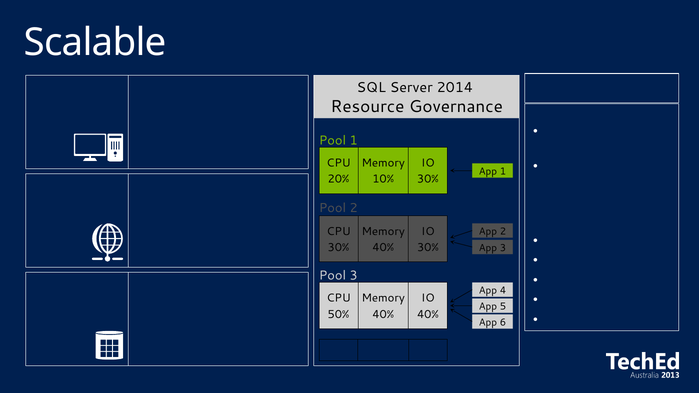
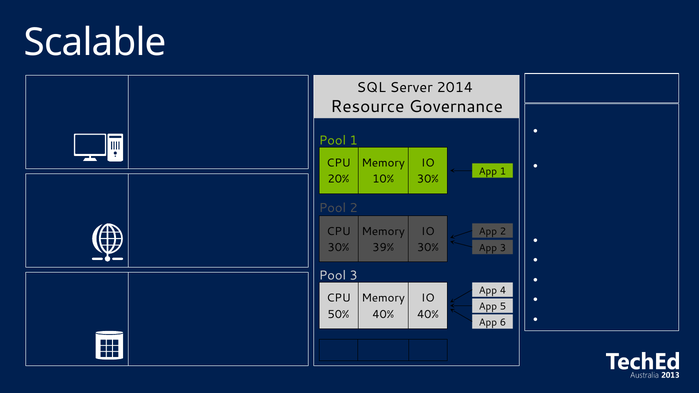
40%: 40% -> 39% (383, 248)
